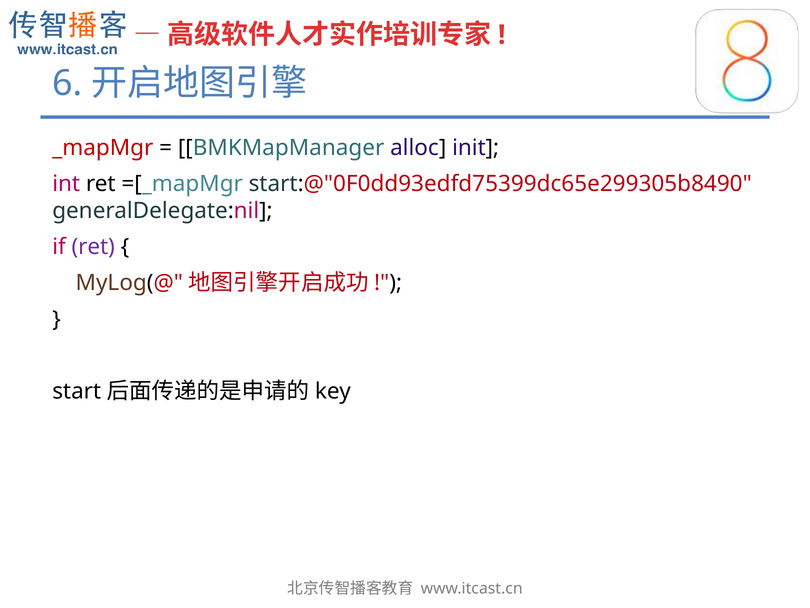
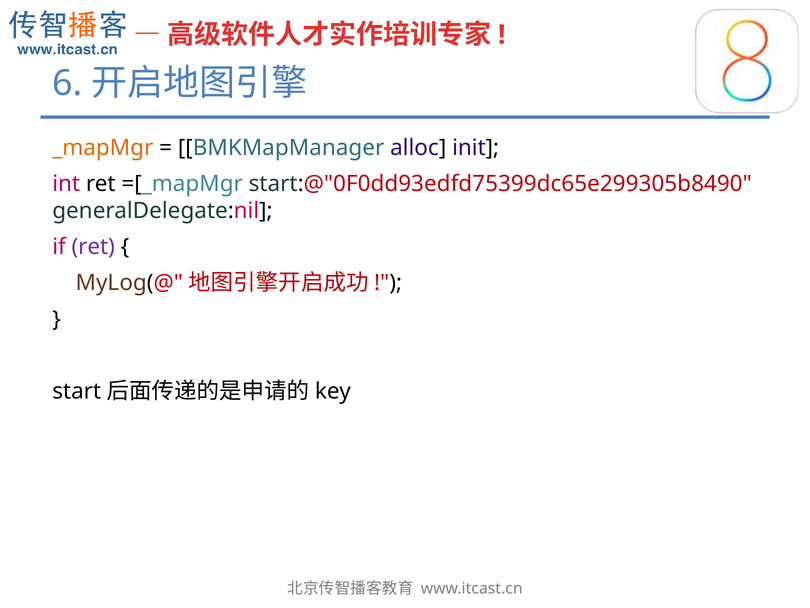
_mapMgr colour: red -> orange (103, 148)
